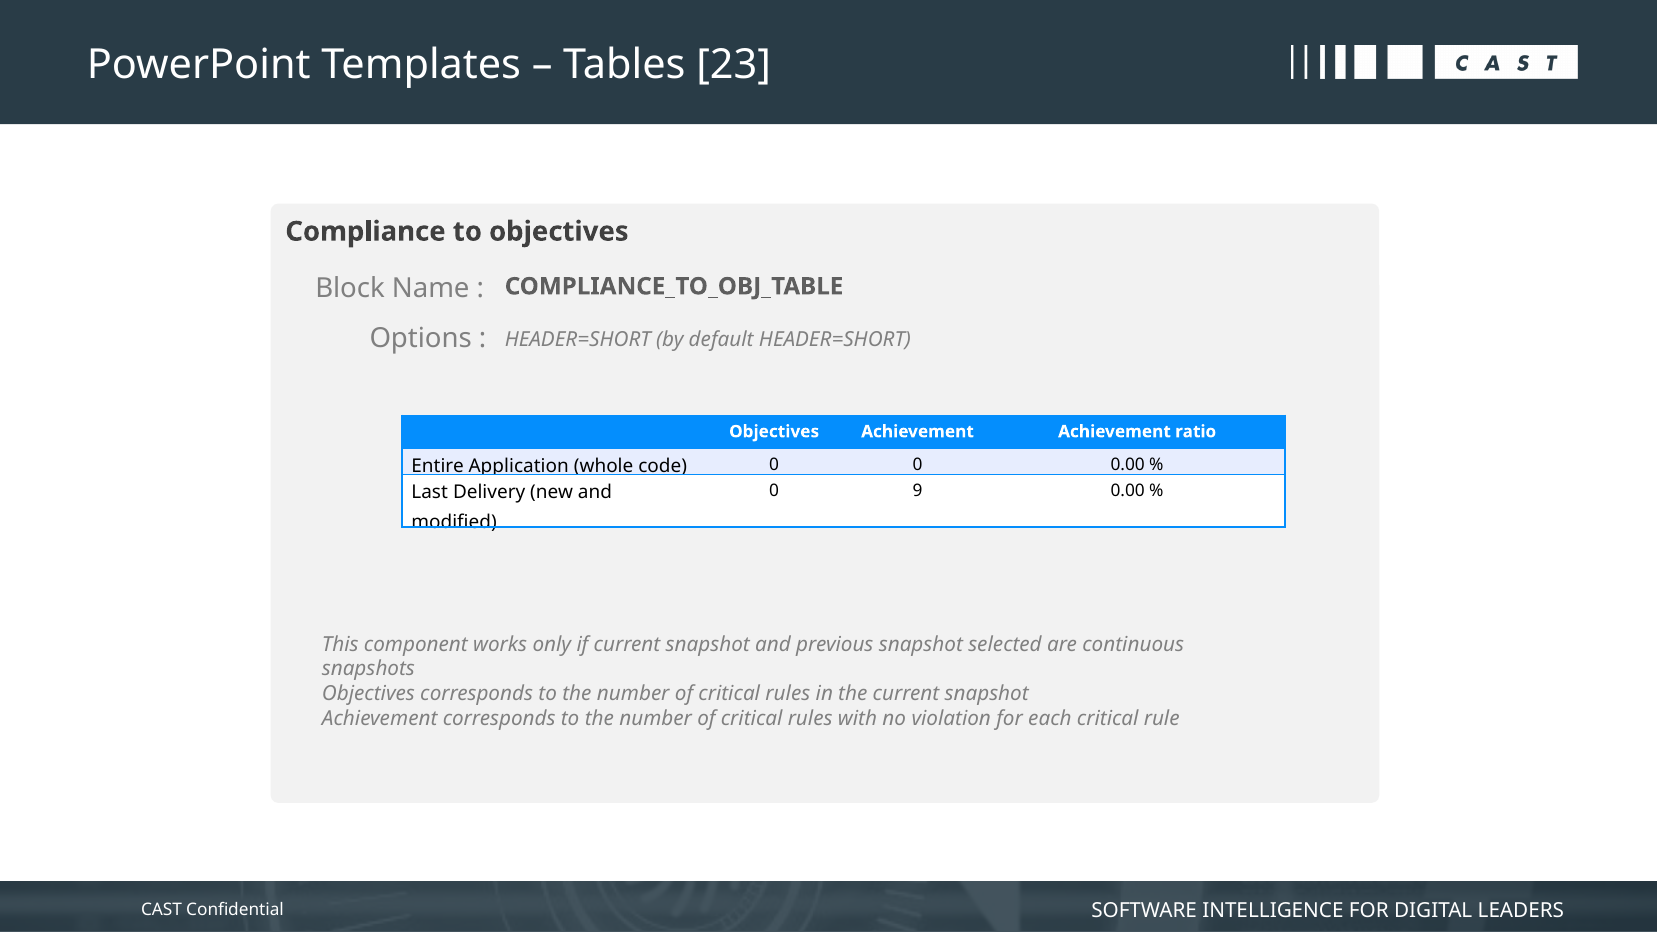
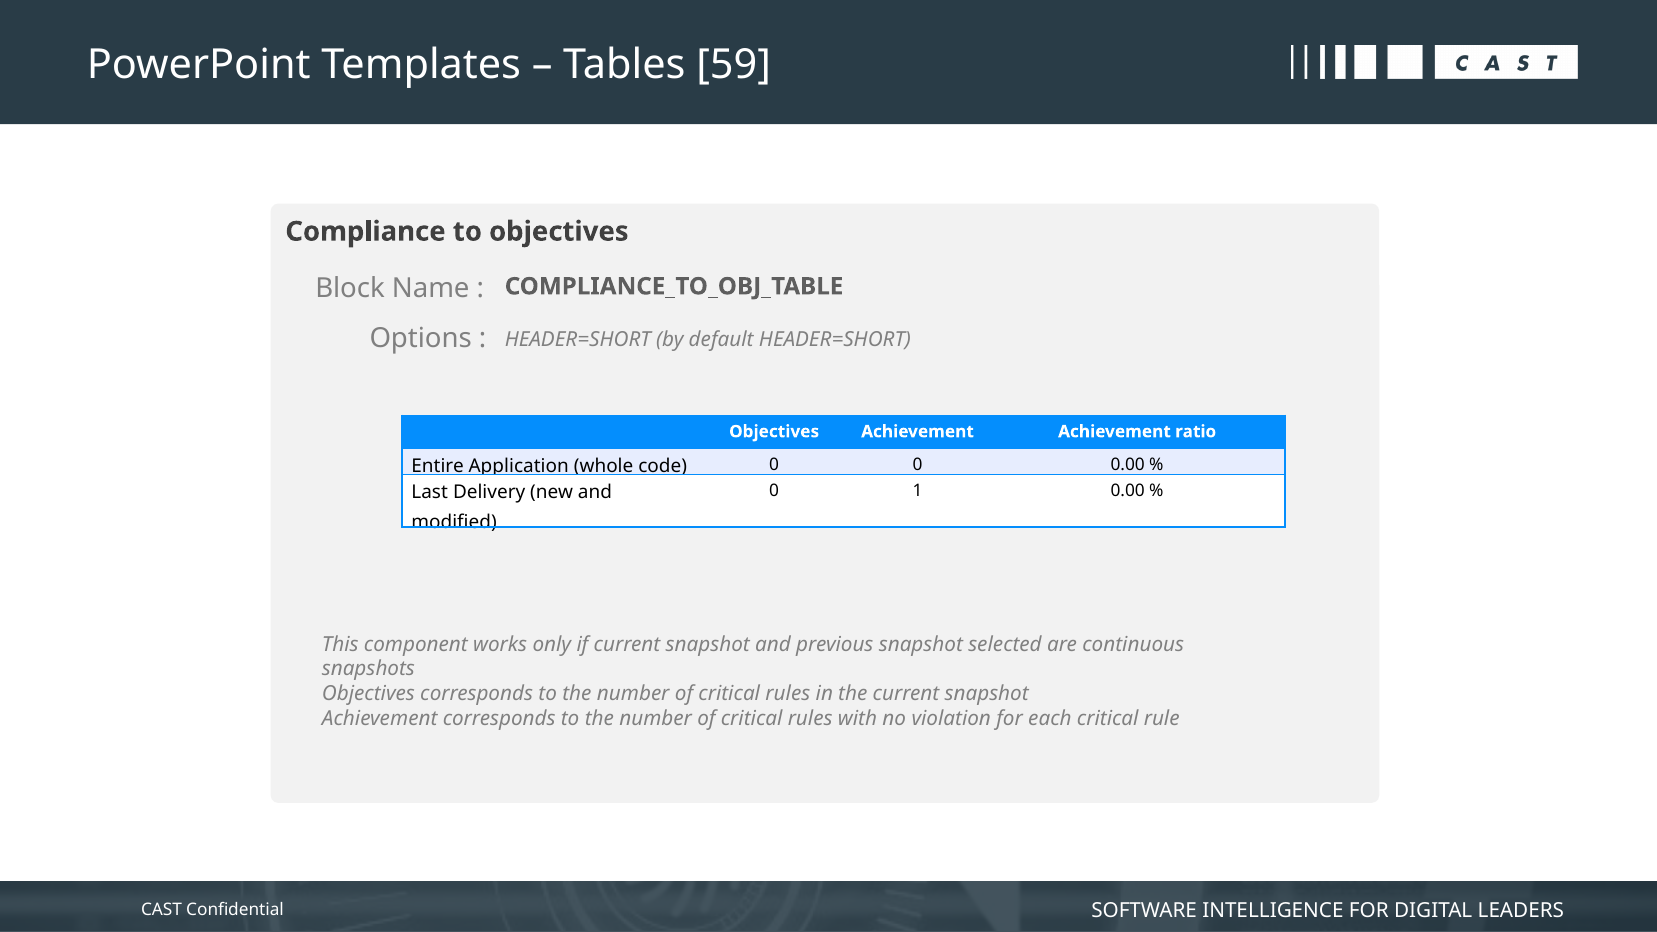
23: 23 -> 59 (734, 65)
9: 9 -> 1 (918, 491)
